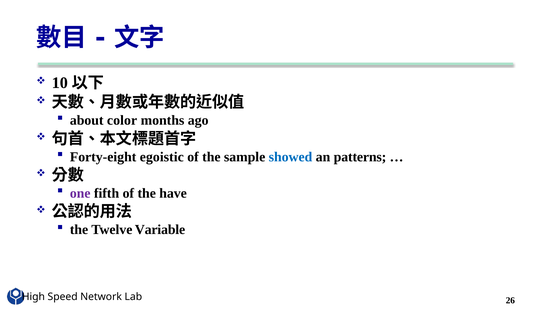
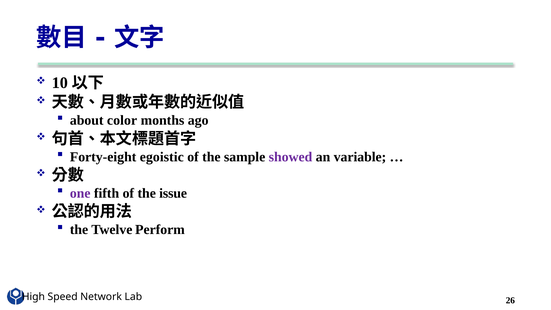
showed colour: blue -> purple (291, 157)
patterns: patterns -> variable (360, 157)
have: have -> issue (173, 193)
Variable: Variable -> Perform (160, 230)
